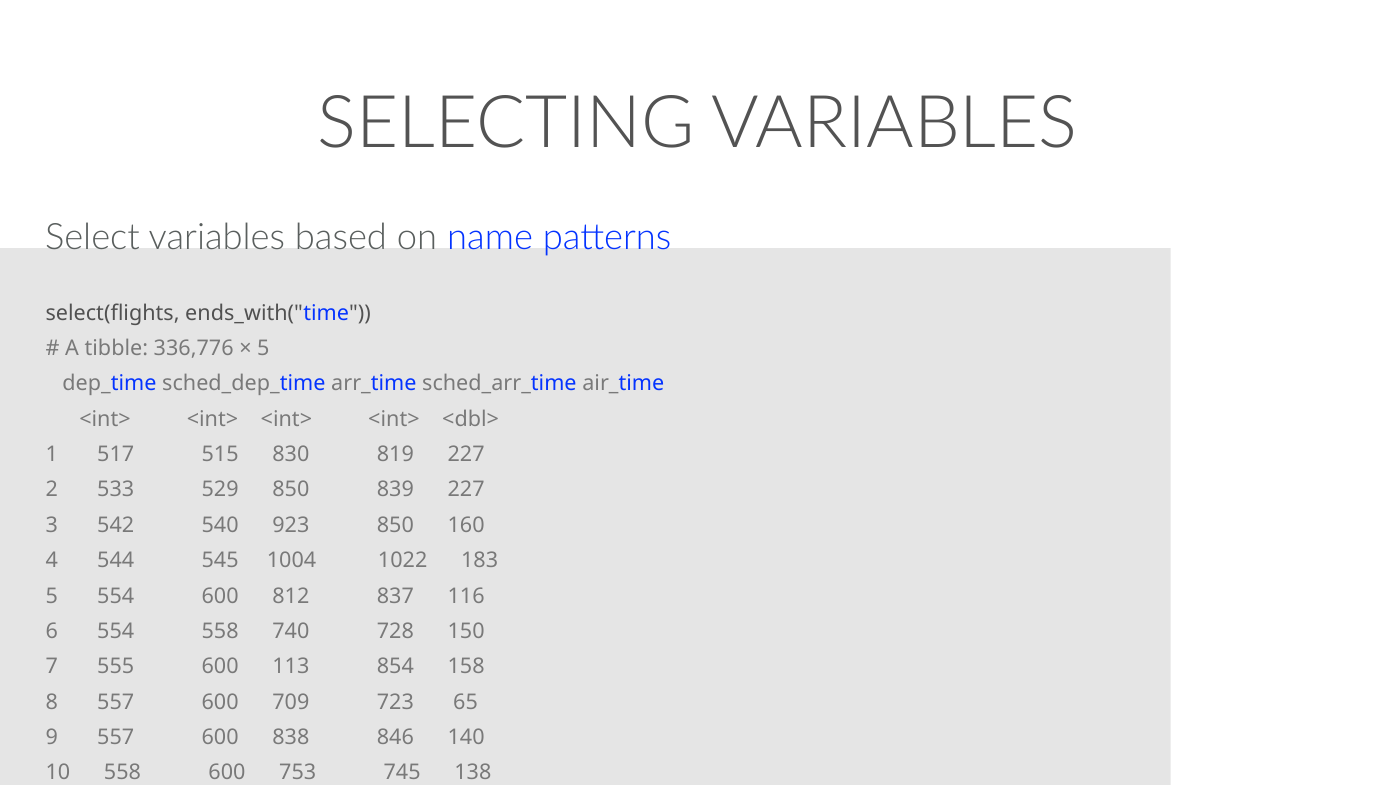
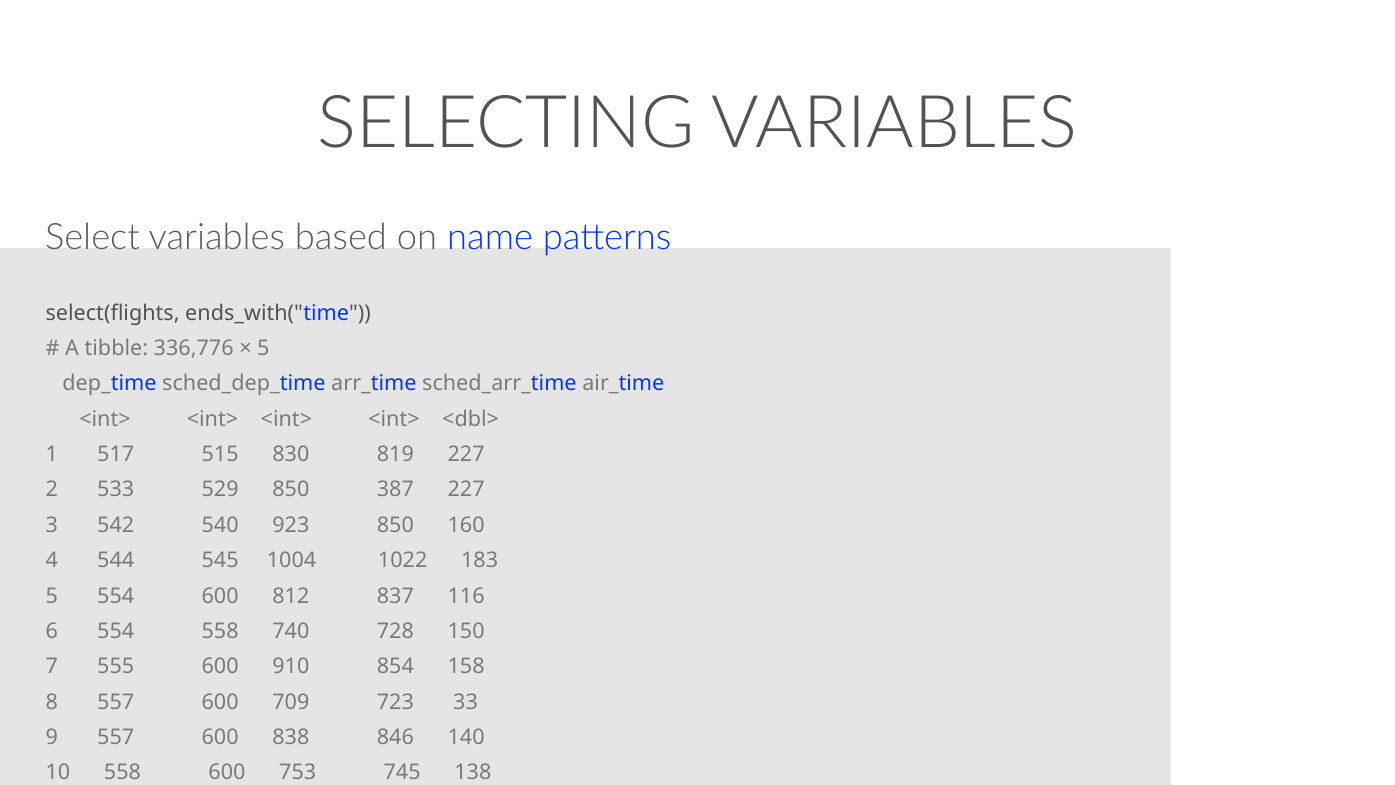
839: 839 -> 387 (395, 490)
113: 113 -> 910 (291, 666)
65: 65 -> 33 (466, 702)
